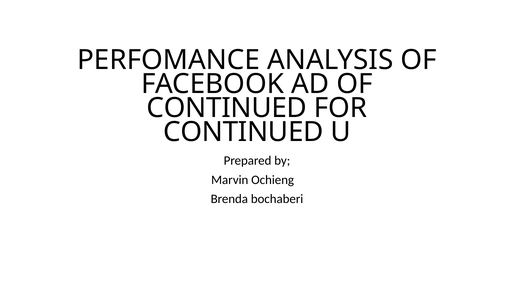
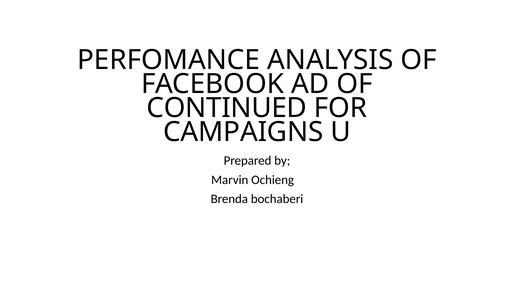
CONTINUED: CONTINUED -> CAMPAIGNS (243, 132)
